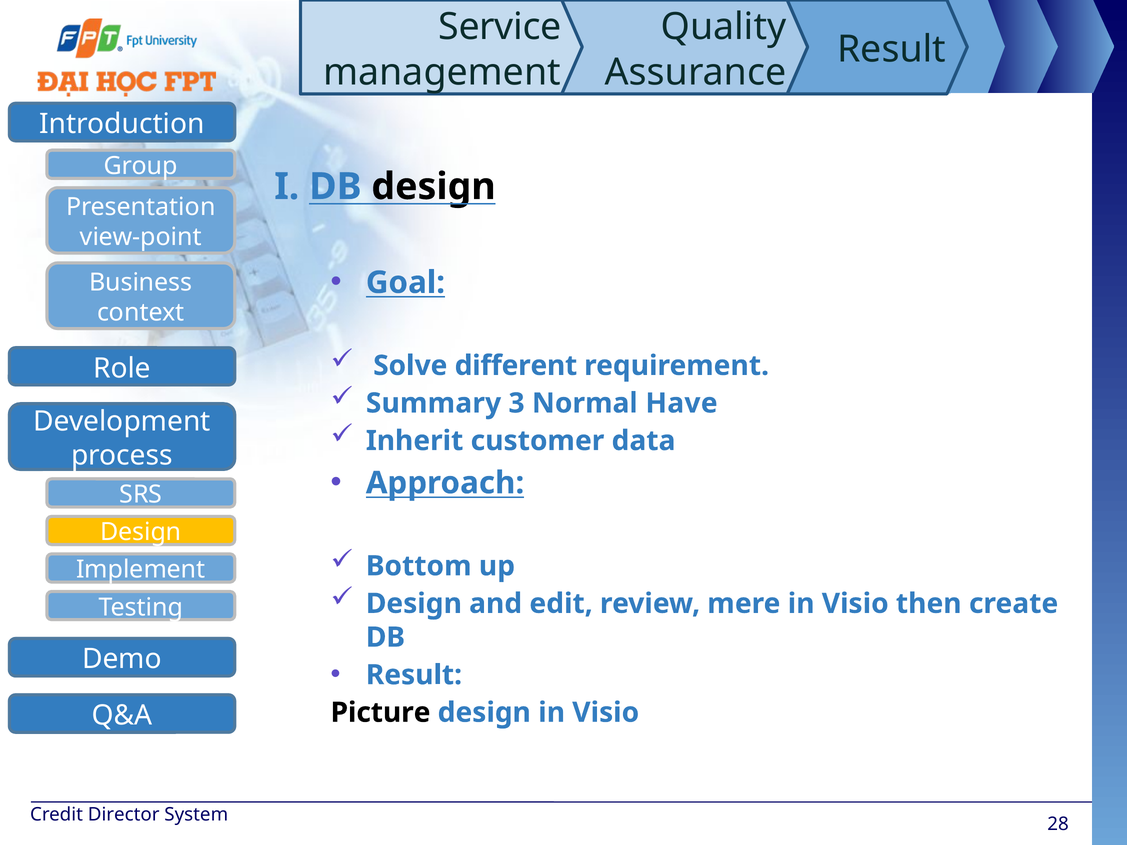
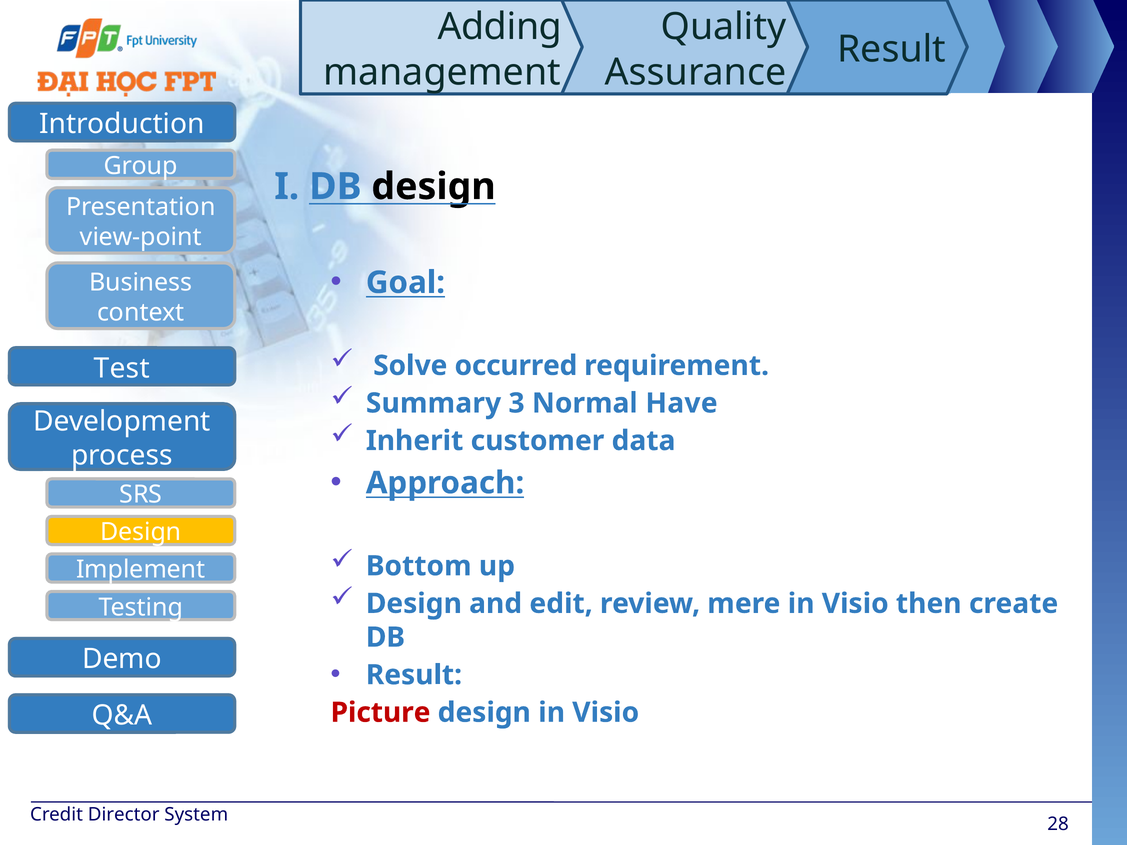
Service: Service -> Adding (500, 27)
different: different -> occurred (516, 366)
Role: Role -> Test (122, 368)
Picture colour: black -> red (381, 713)
